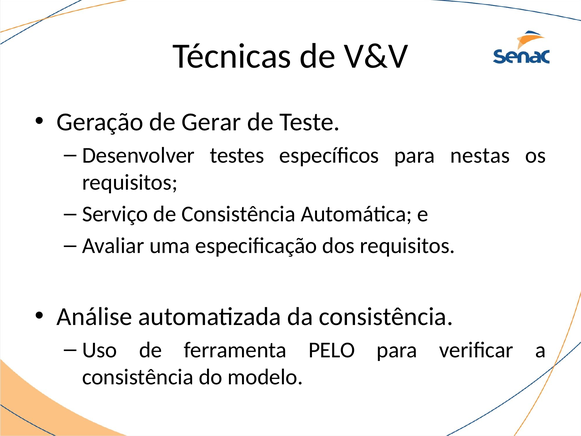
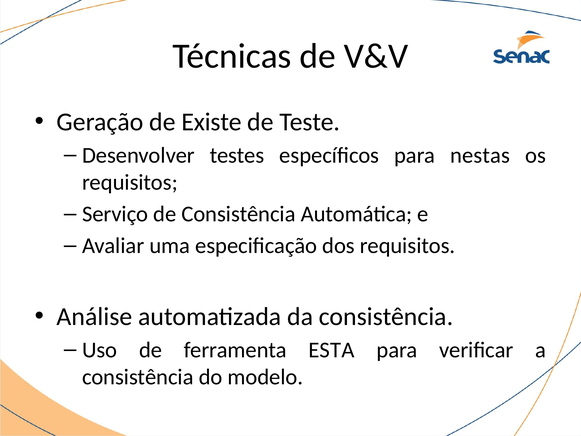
Gerar: Gerar -> Existe (212, 122)
PELO: PELO -> ESTA (331, 350)
